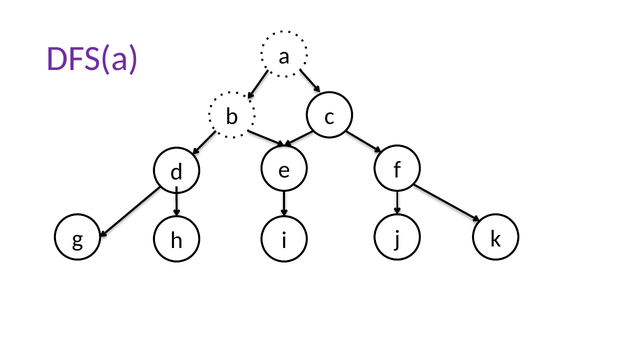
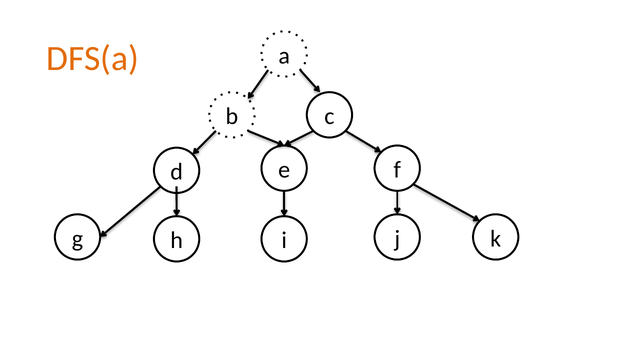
DFS(a colour: purple -> orange (93, 58)
